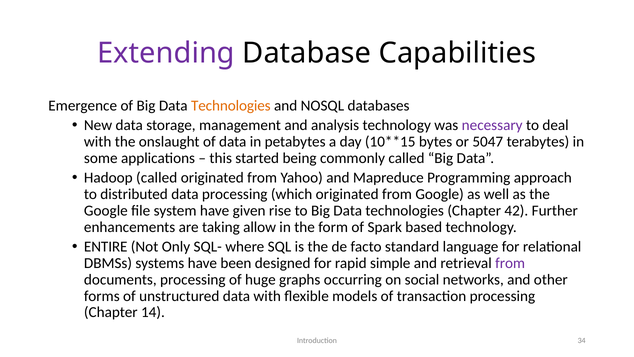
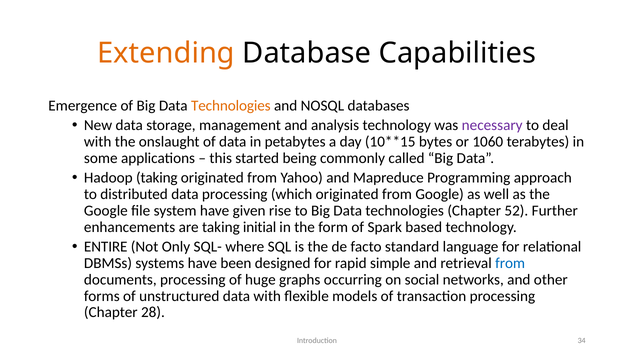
Extending colour: purple -> orange (166, 53)
5047: 5047 -> 1060 (488, 142)
Hadoop called: called -> taking (157, 178)
42: 42 -> 52 (516, 210)
allow: allow -> initial (260, 227)
from colour: purple -> blue (510, 263)
14: 14 -> 28 (153, 312)
